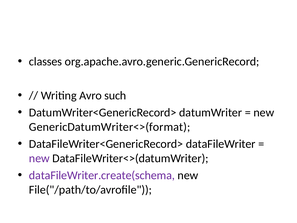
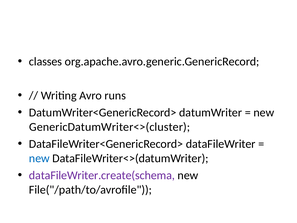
such: such -> runs (115, 95)
GenericDatumWriter<>(format: GenericDatumWriter<>(format -> GenericDatumWriter<>(cluster (110, 127)
new colour: purple -> blue (39, 158)
